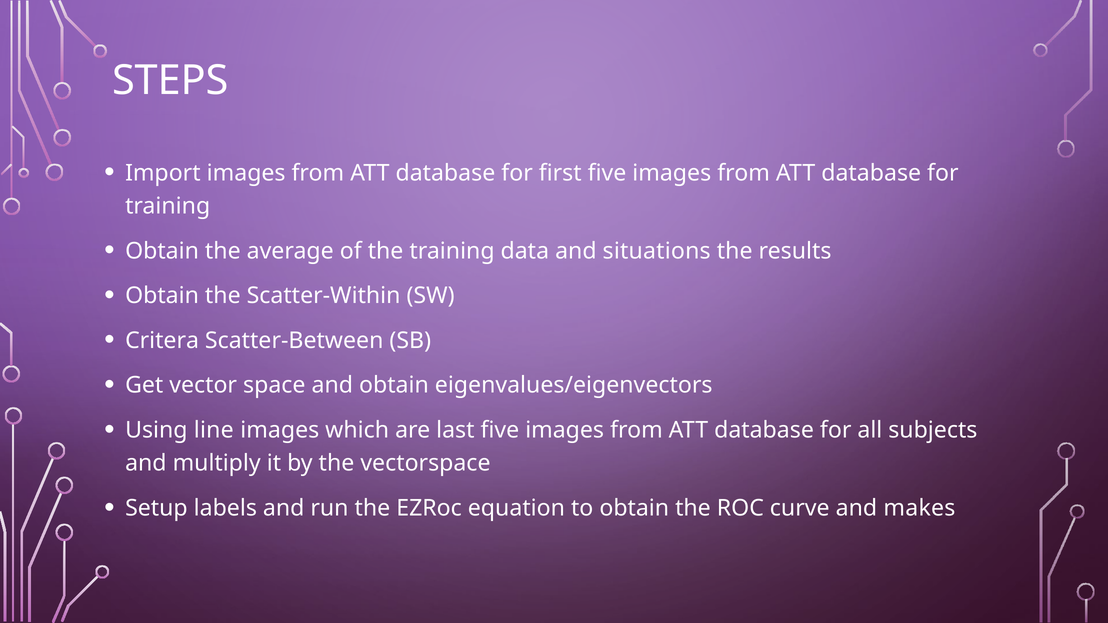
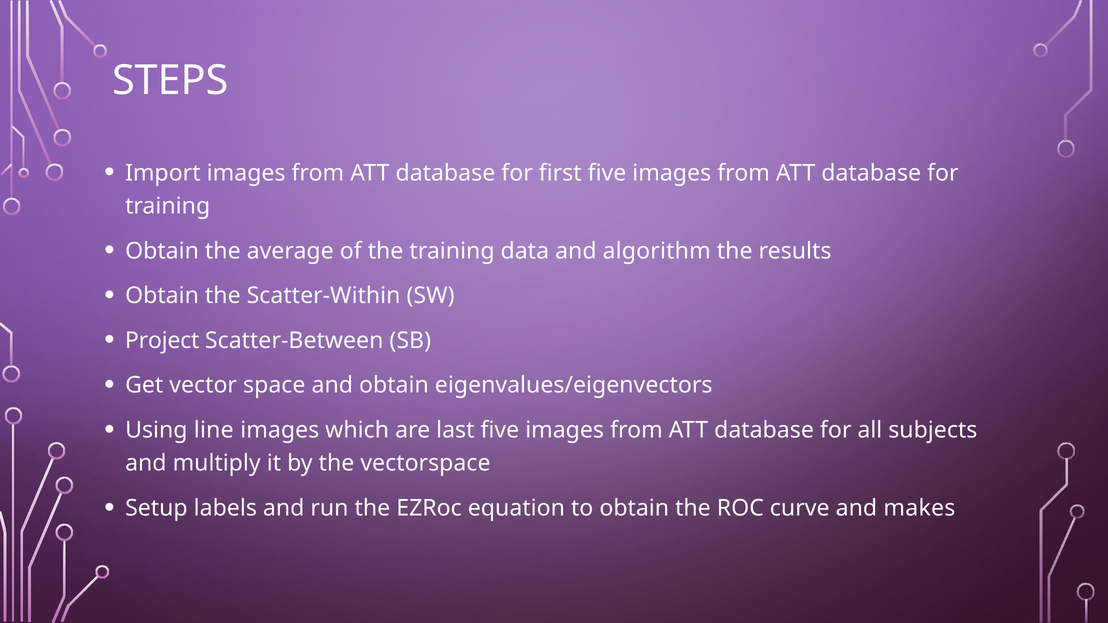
situations: situations -> algorithm (657, 251)
Critera: Critera -> Project (162, 341)
